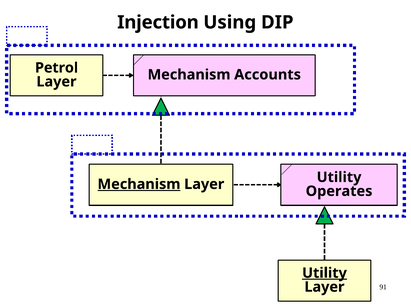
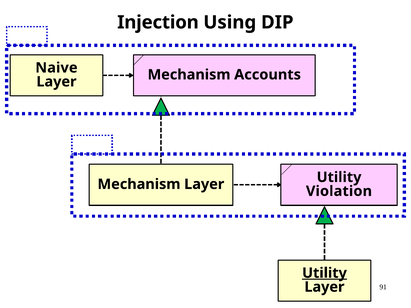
Petrol: Petrol -> Naive (56, 68)
Mechanism underline: present -> none (139, 184)
Operates: Operates -> Violation (339, 191)
